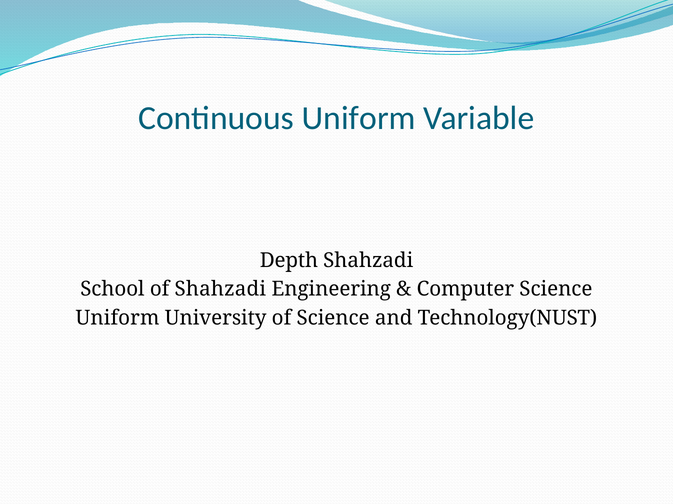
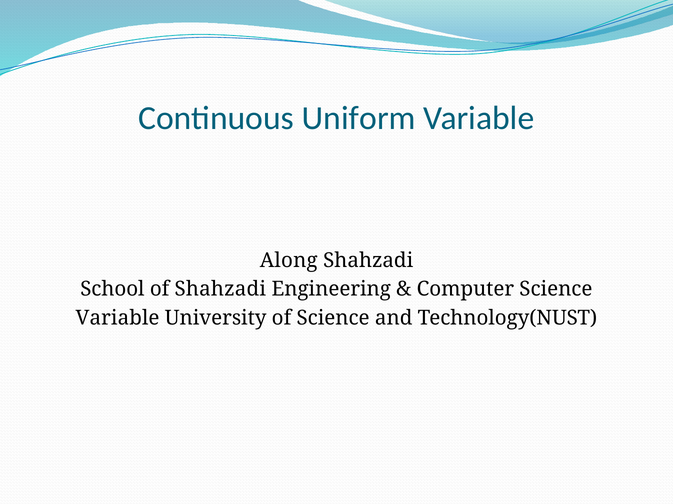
Depth: Depth -> Along (289, 261)
Uniform: Uniform -> Variable (118, 318)
